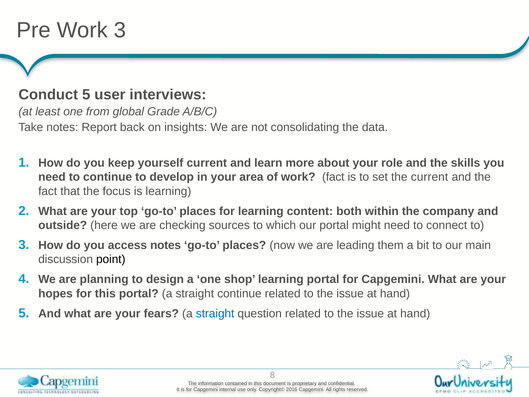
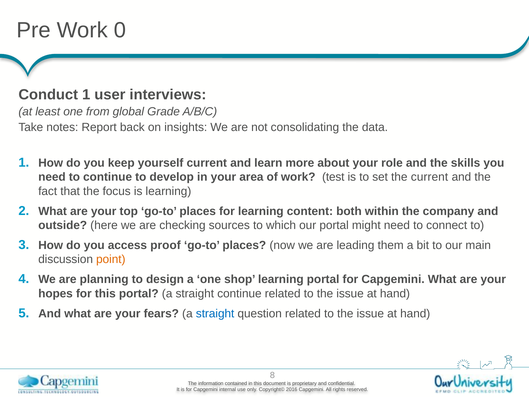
Work 3: 3 -> 0 (120, 30)
Conduct 5: 5 -> 1 (86, 95)
work fact: fact -> test (333, 177)
access notes: notes -> proof (165, 245)
point colour: black -> orange (111, 259)
